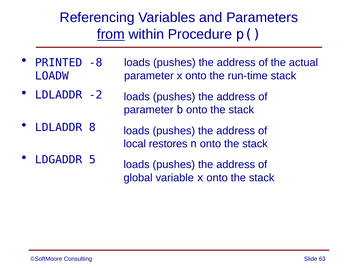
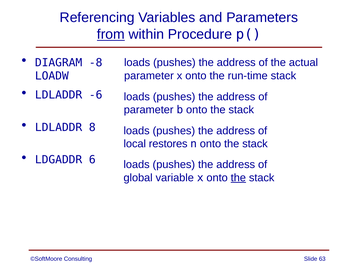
PRINTED: PRINTED -> DIAGRAM (59, 63)
-2: -2 -> -6 (96, 95)
5: 5 -> 6 (92, 160)
the underline: none -> present (238, 178)
